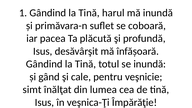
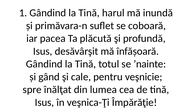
se inundă: inundă -> ʼnainte (150, 64)
simt: simt -> spre (32, 90)
